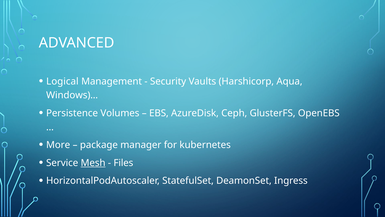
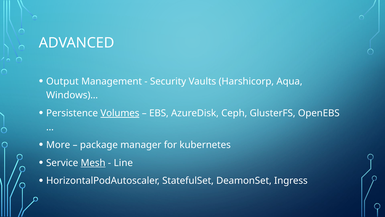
Logical: Logical -> Output (62, 81)
Volumes underline: none -> present (120, 113)
Files: Files -> Line (123, 163)
